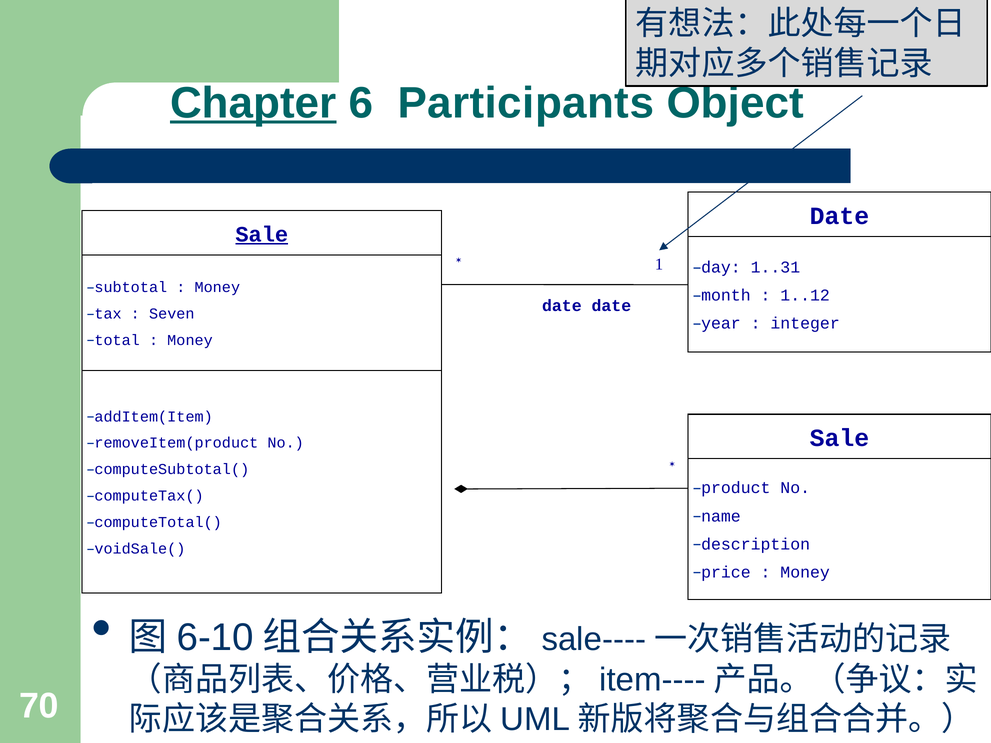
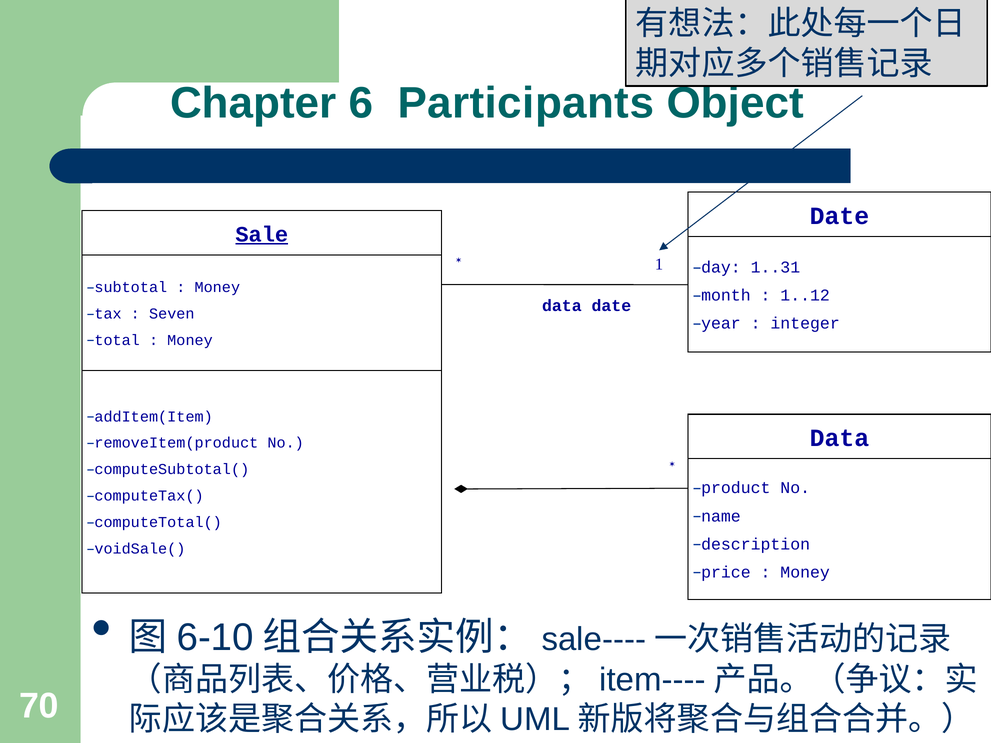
Chapter underline: present -> none (253, 103)
date: date -> data (562, 306)
Sale: Sale -> Data (839, 438)
